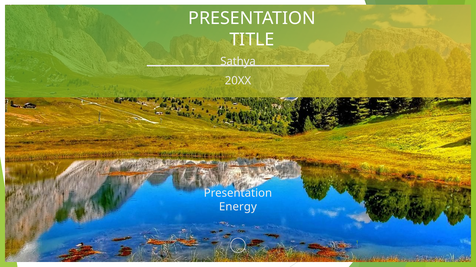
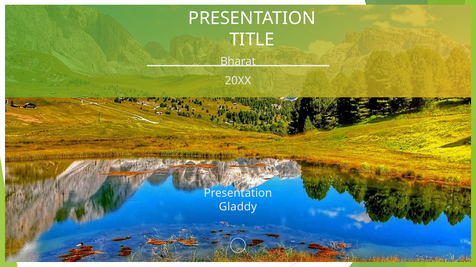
Sathya: Sathya -> Bharat (238, 61)
Energy: Energy -> Gladdy (238, 207)
